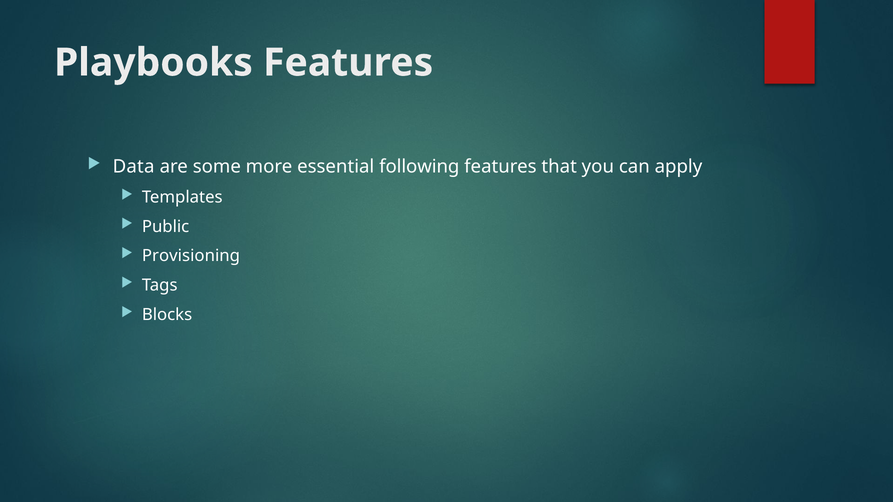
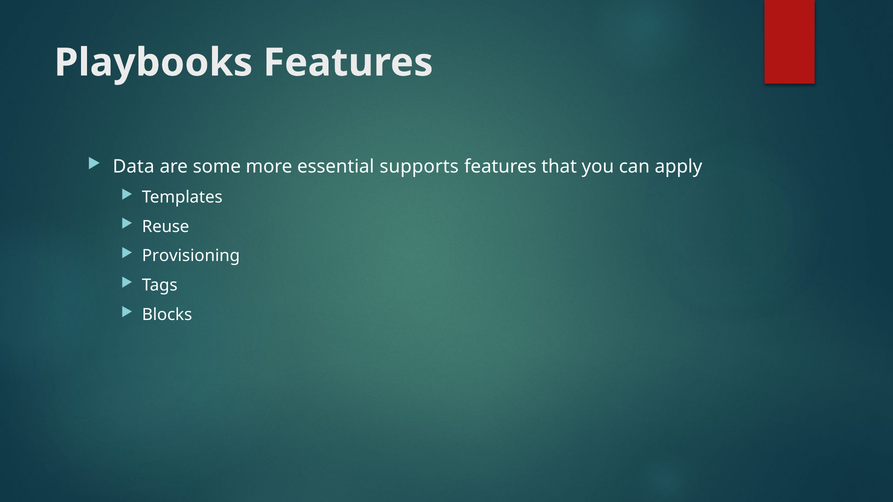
following: following -> supports (419, 167)
Public: Public -> Reuse (166, 227)
